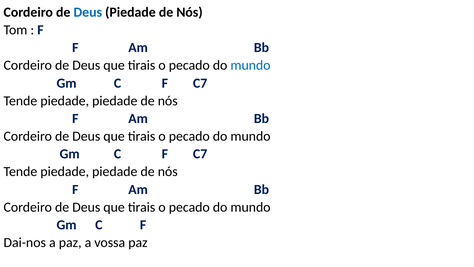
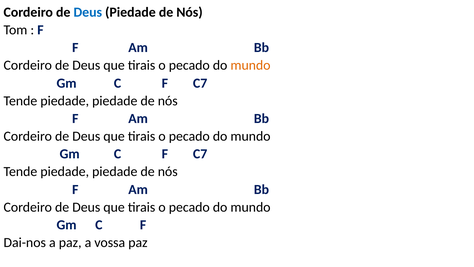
mundo colour: blue -> orange (251, 65)
